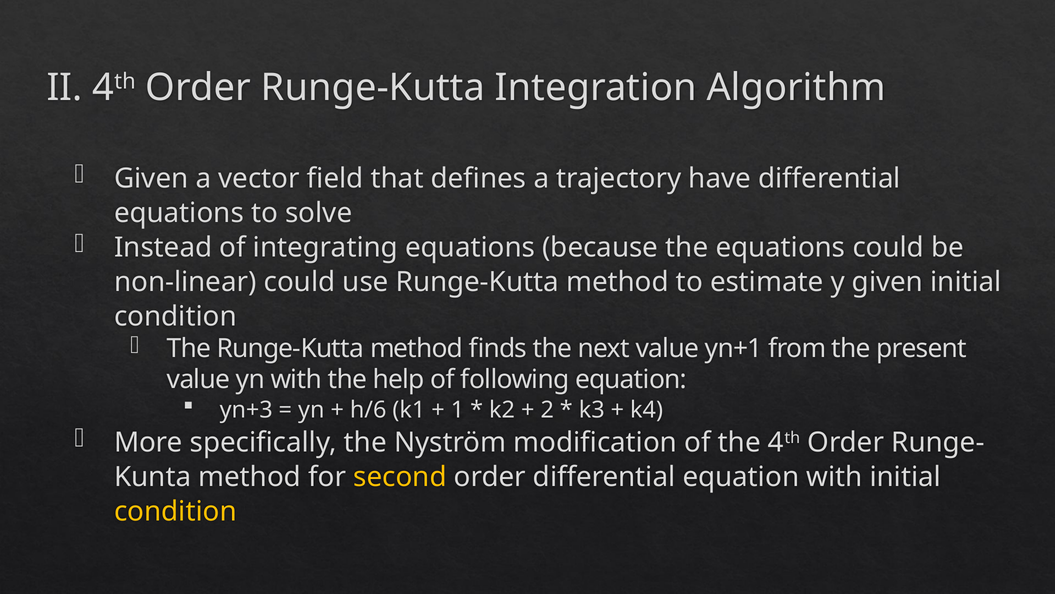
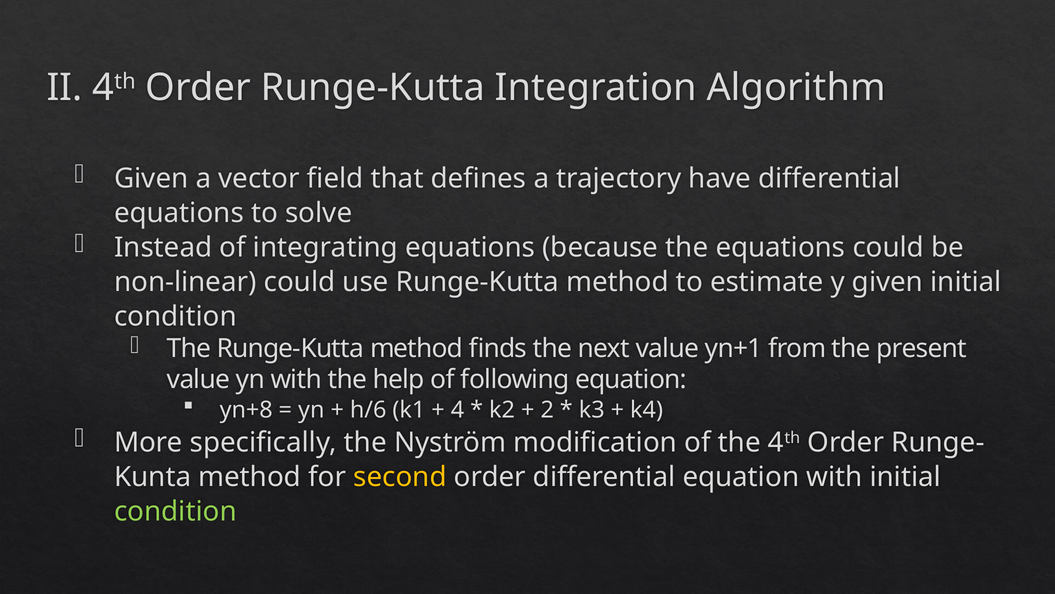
yn+3: yn+3 -> yn+8 (246, 410)
1: 1 -> 4 (458, 410)
condition colour: yellow -> light green (175, 511)
